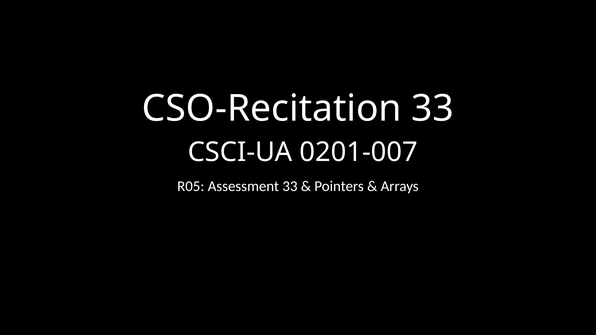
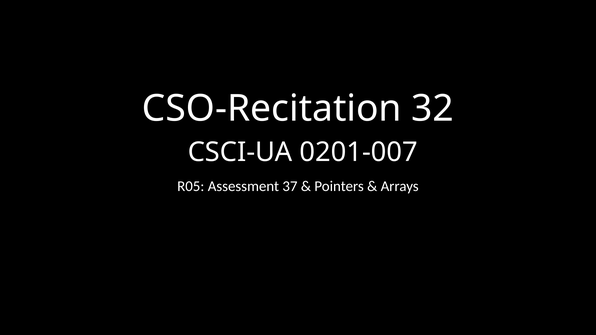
CSO-Recitation 33: 33 -> 32 (433, 109)
Assessment 33: 33 -> 37 (290, 186)
